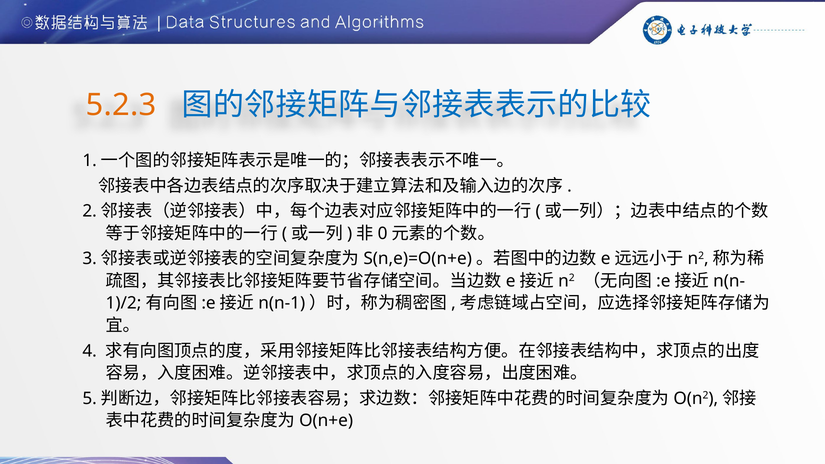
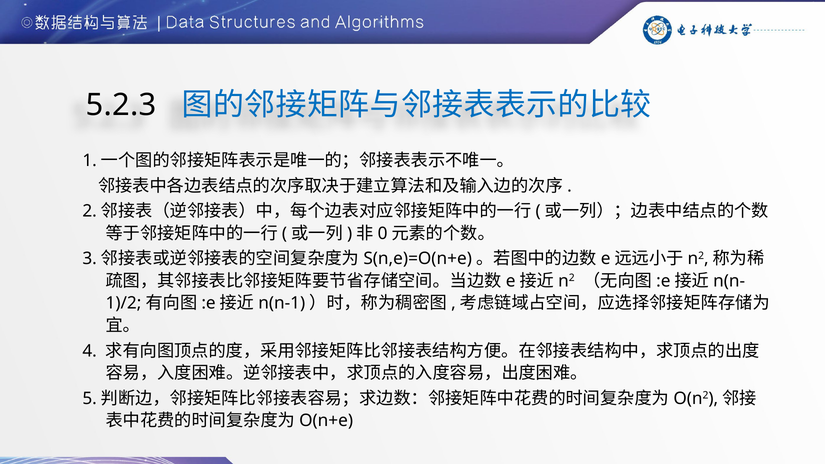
5.2.3 colour: orange -> black (121, 105)
